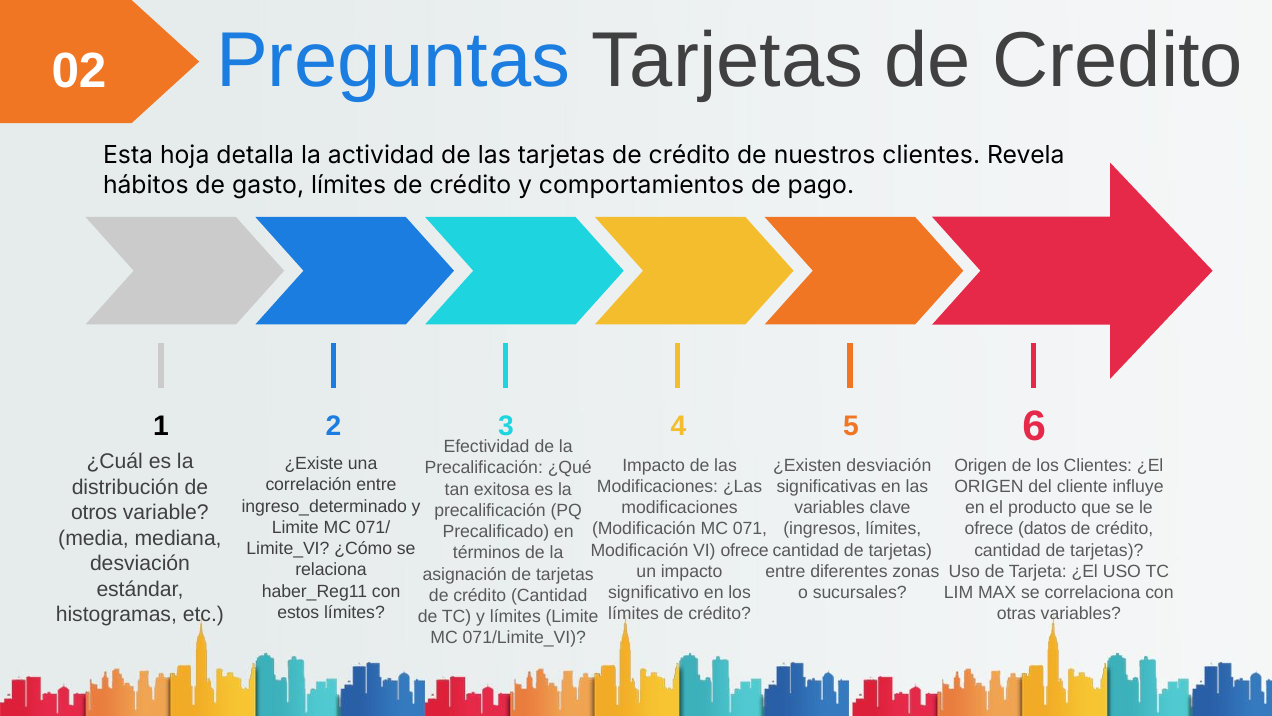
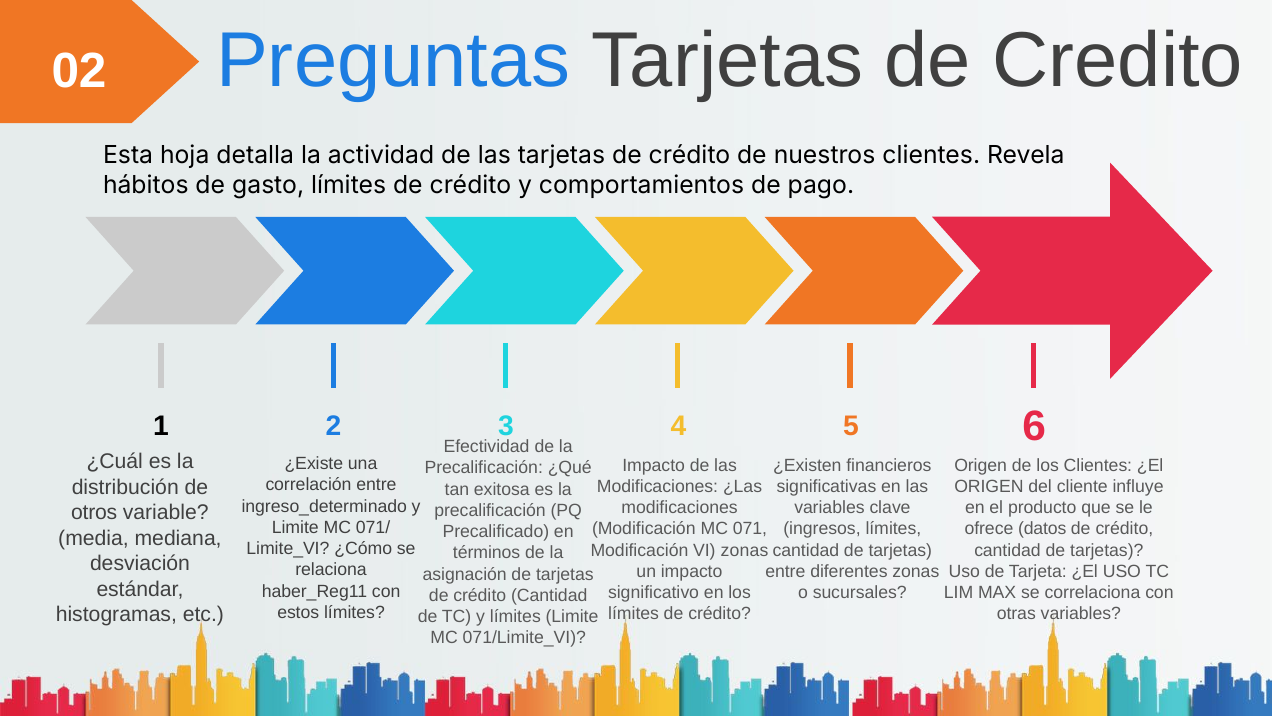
¿Existen desviación: desviación -> financieros (889, 465)
VI ofrece: ofrece -> zonas (744, 550)
